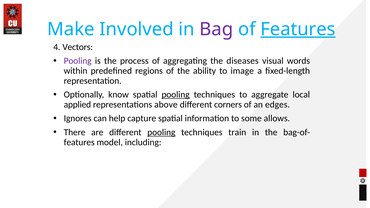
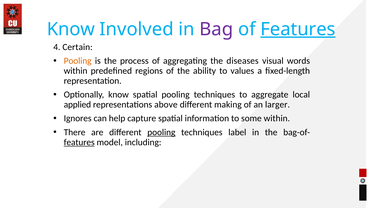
Make: Make -> Know (71, 29)
Vectors: Vectors -> Certain (78, 47)
Pooling colour: purple -> orange (78, 61)
image: image -> values (242, 71)
pooling underline: present -> none (176, 95)
corners: corners -> making (228, 105)
edges: edges -> larger (278, 105)
some allows: allows -> within (277, 118)
train: train -> label (237, 132)
features underline: none -> present (79, 142)
